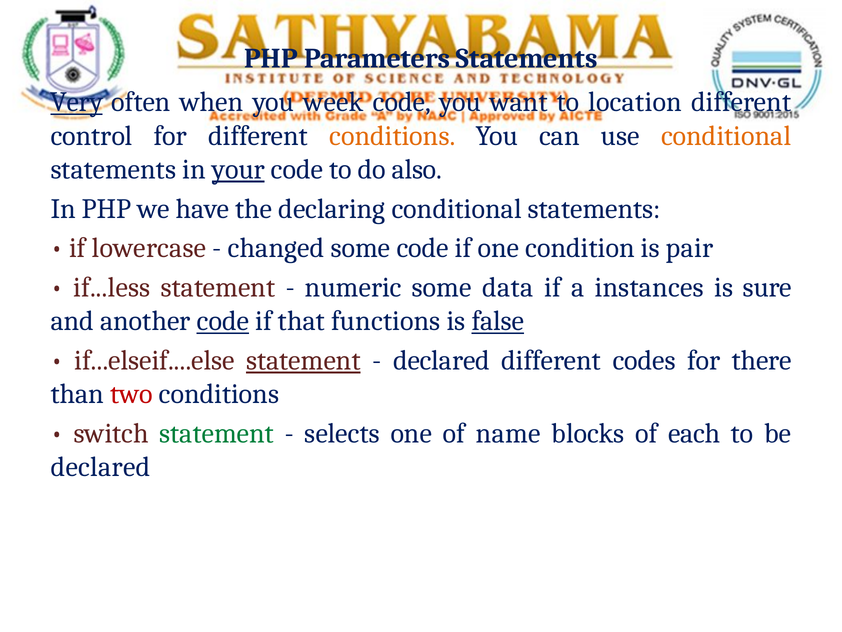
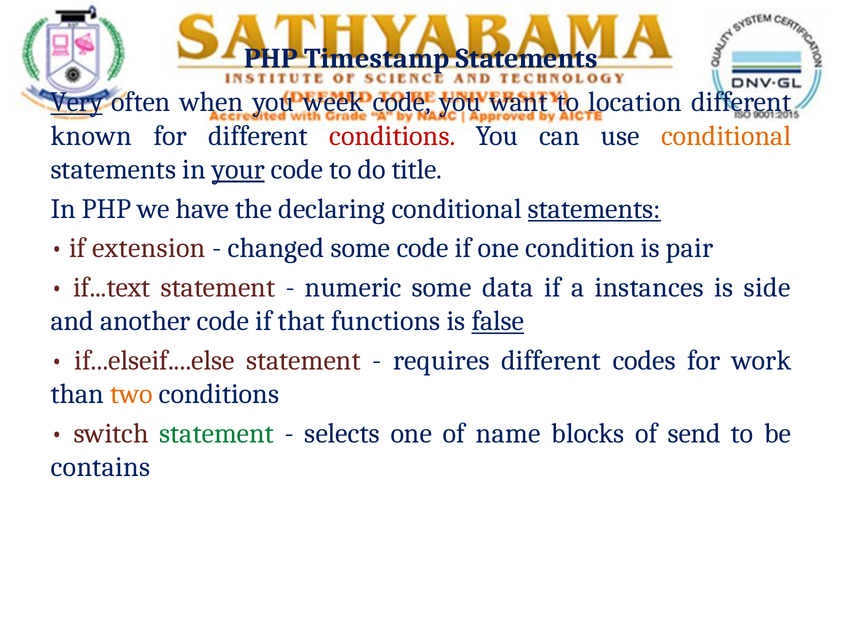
Parameters: Parameters -> Timestamp (377, 58)
control: control -> known (91, 136)
conditions colour: orange -> red (392, 136)
also: also -> title (417, 169)
statements underline: none -> present (594, 209)
lowercase: lowercase -> extension (149, 248)
if...less: if...less -> if...text (112, 287)
sure: sure -> side (767, 287)
code underline: present -> none (223, 321)
statement underline: present -> none (303, 360)
declared: declared -> requires (441, 360)
there: there -> work (762, 360)
two colour: red -> orange (131, 394)
each: each -> send (694, 433)
declared: declared -> contains (101, 467)
